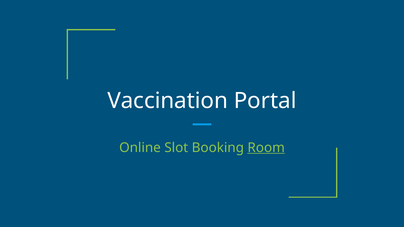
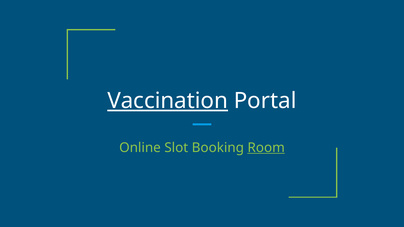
Vaccination underline: none -> present (168, 101)
